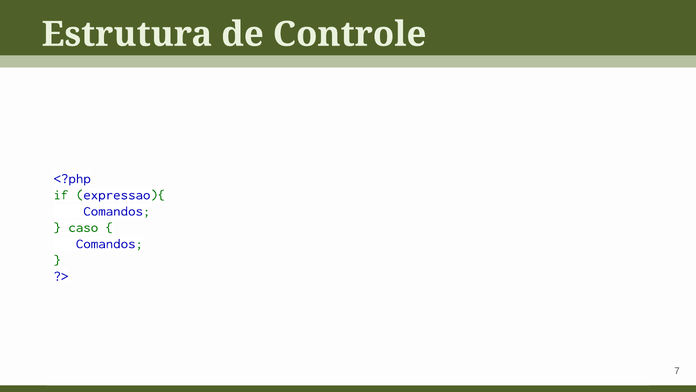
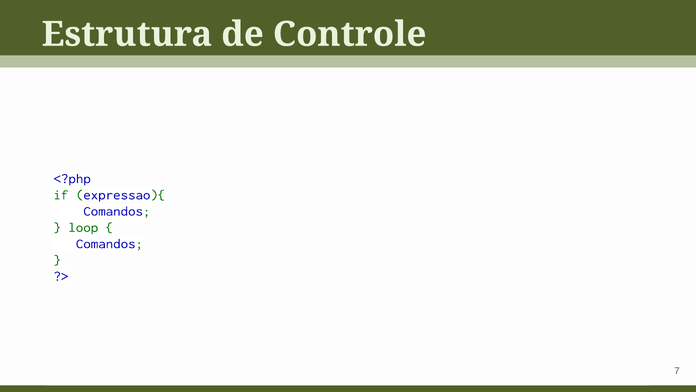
caso: caso -> loop (83, 227)
